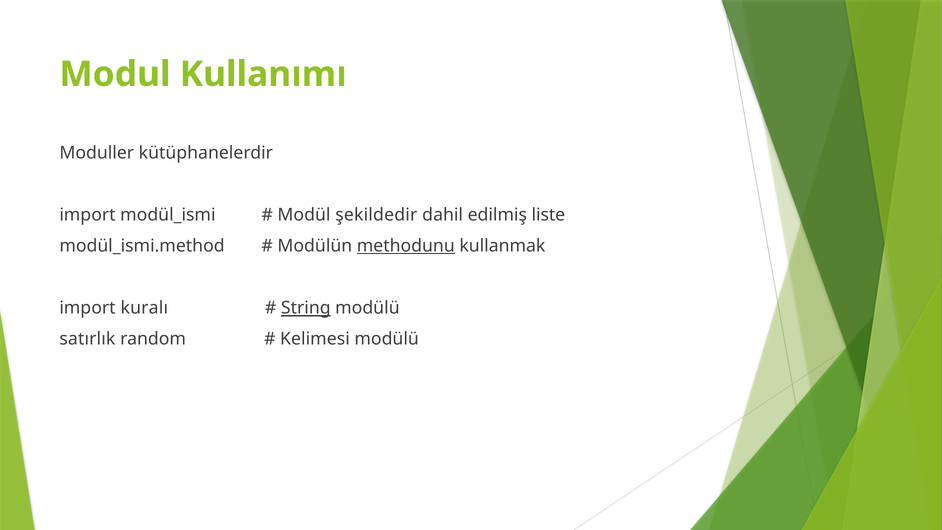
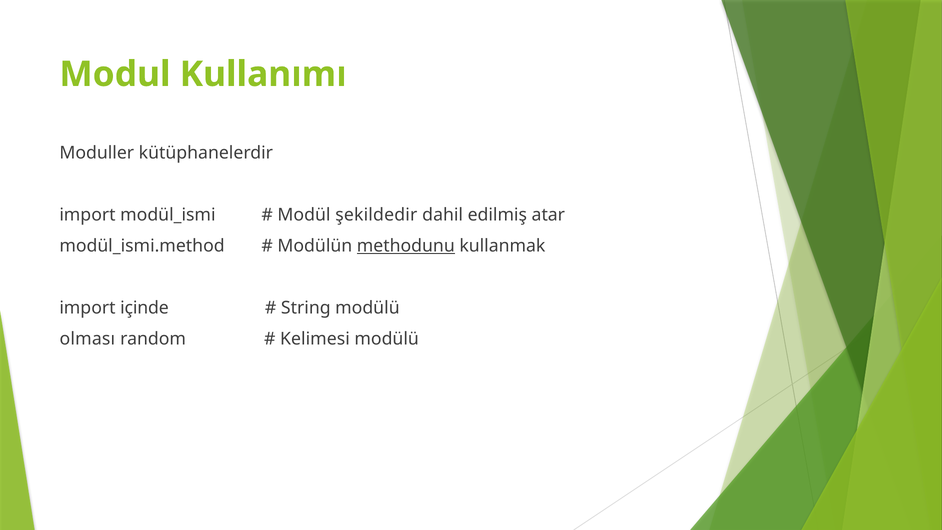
liste: liste -> atar (548, 215)
kuralı: kuralı -> içinde (144, 308)
String underline: present -> none (306, 308)
satırlık: satırlık -> olması (87, 339)
